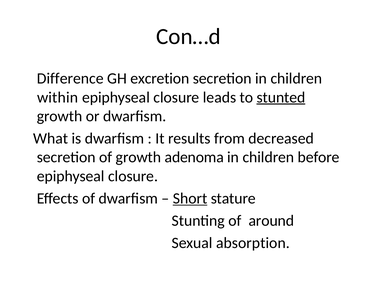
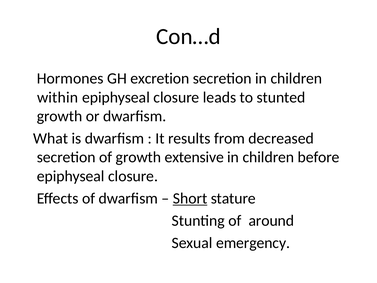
Difference: Difference -> Hormones (70, 78)
stunted underline: present -> none (281, 97)
adenoma: adenoma -> extensive (194, 157)
absorption: absorption -> emergency (253, 243)
